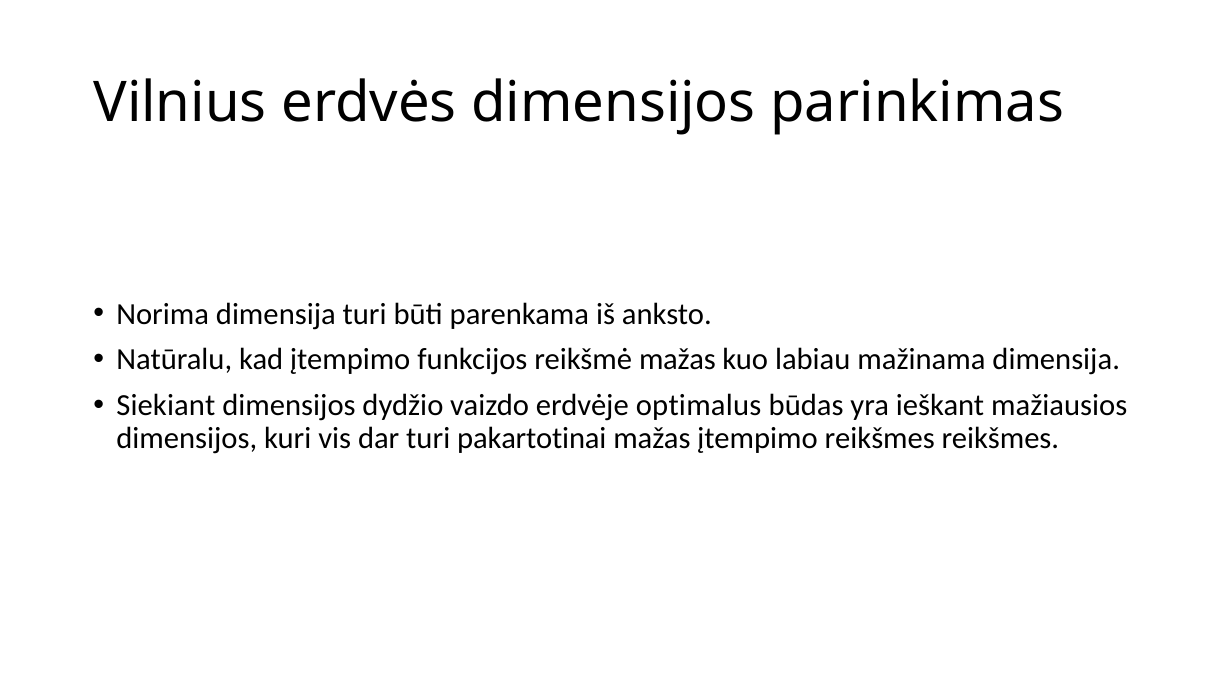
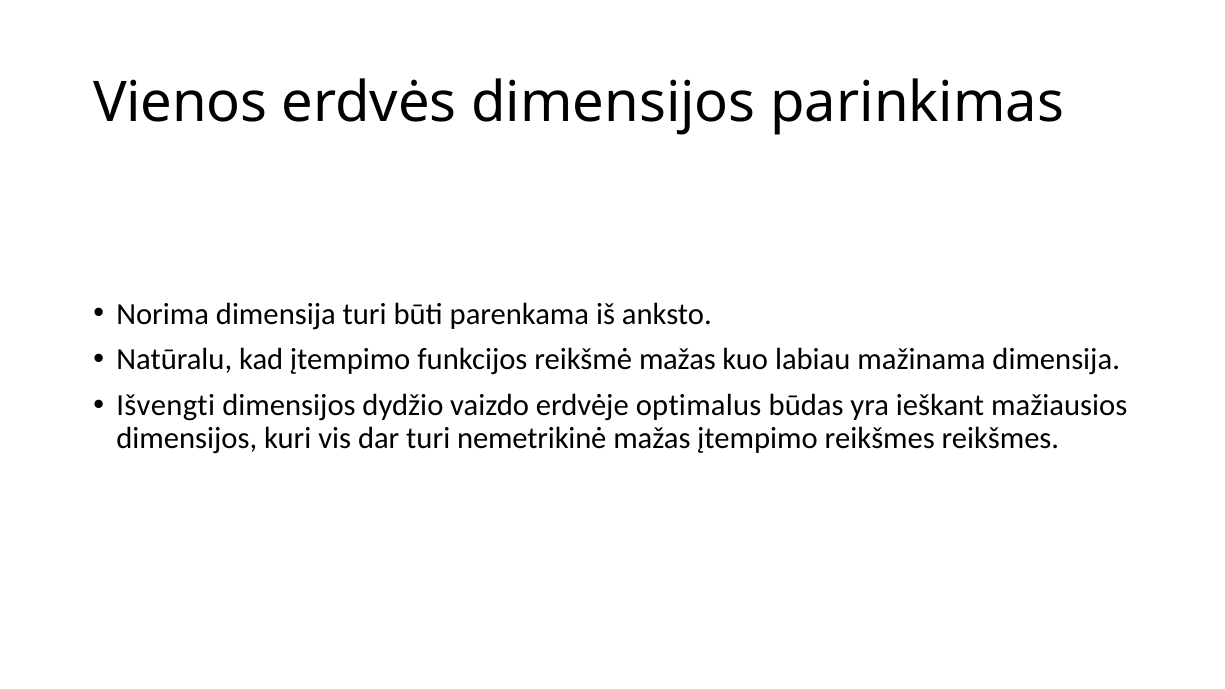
Vilnius: Vilnius -> Vienos (180, 103)
Siekiant: Siekiant -> Išvengti (166, 406)
pakartotinai: pakartotinai -> nemetrikinė (532, 439)
